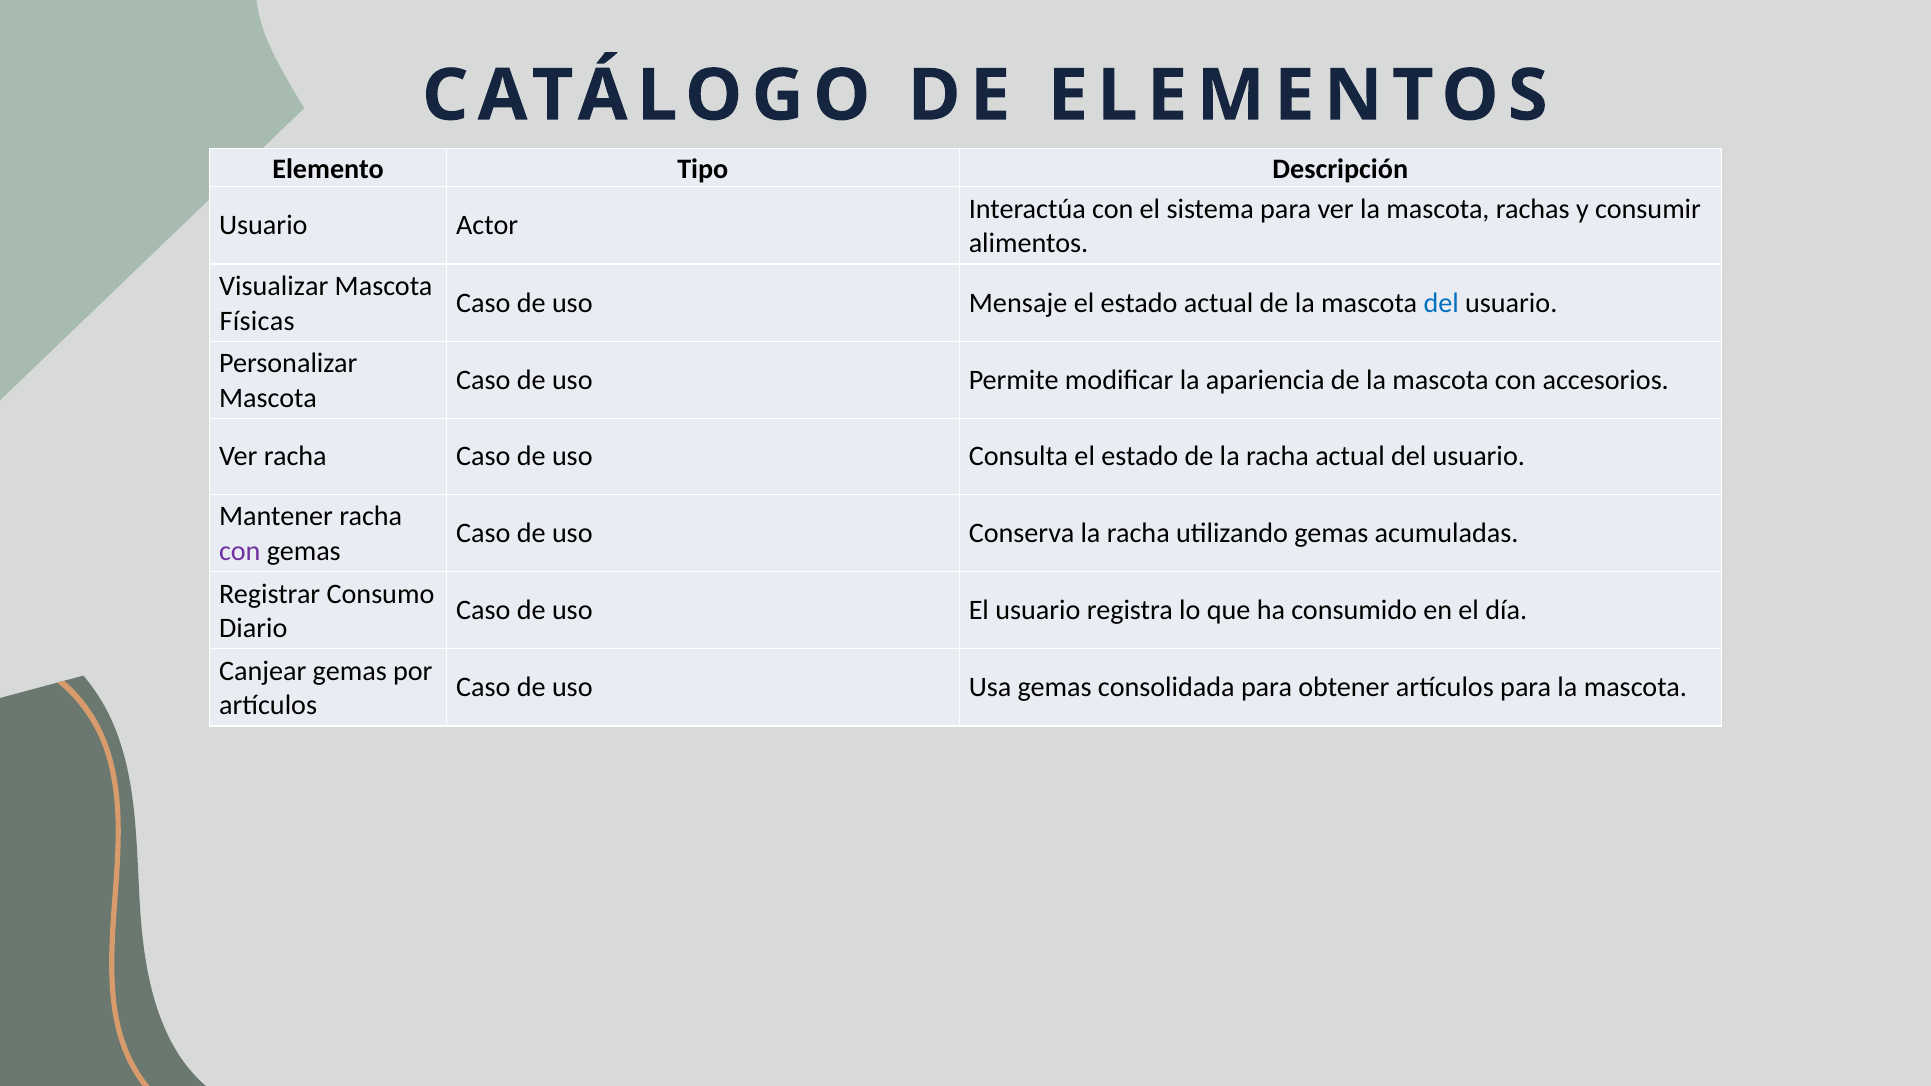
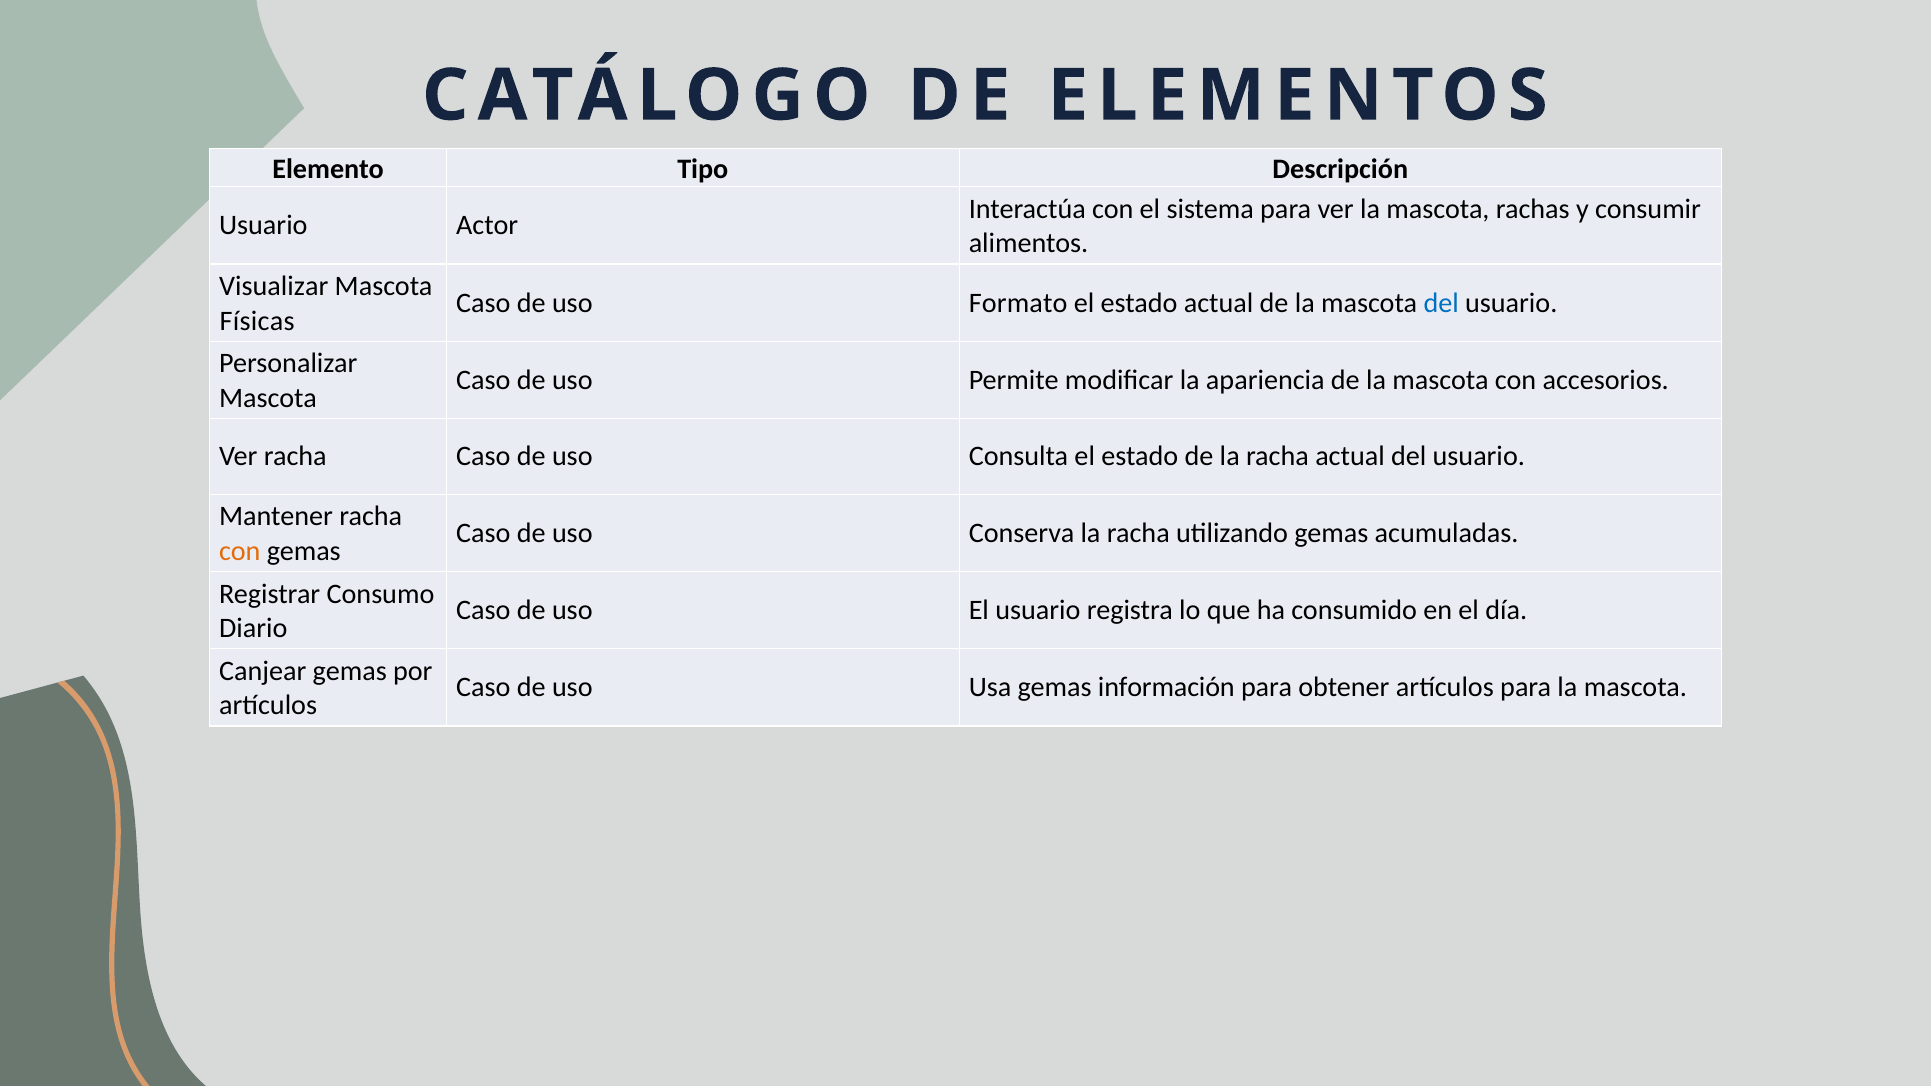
Mensaje: Mensaje -> Formato (1018, 303)
con colour: purple -> orange (240, 551)
consolidada: consolidada -> información (1166, 688)
